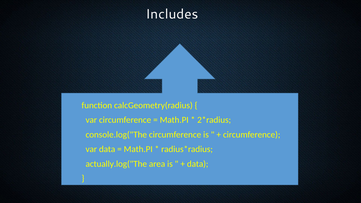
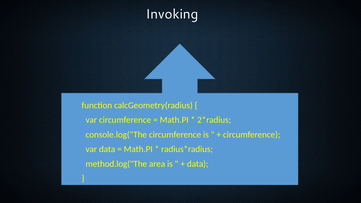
Includes: Includes -> Invoking (172, 14)
actually.log("The: actually.log("The -> method.log("The (116, 164)
